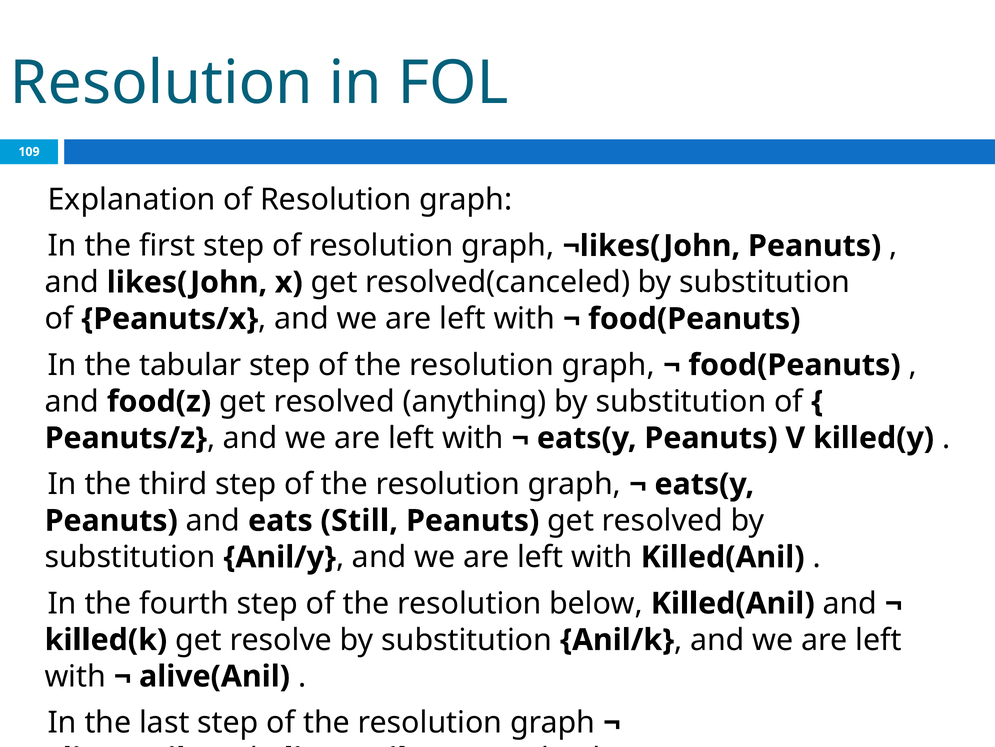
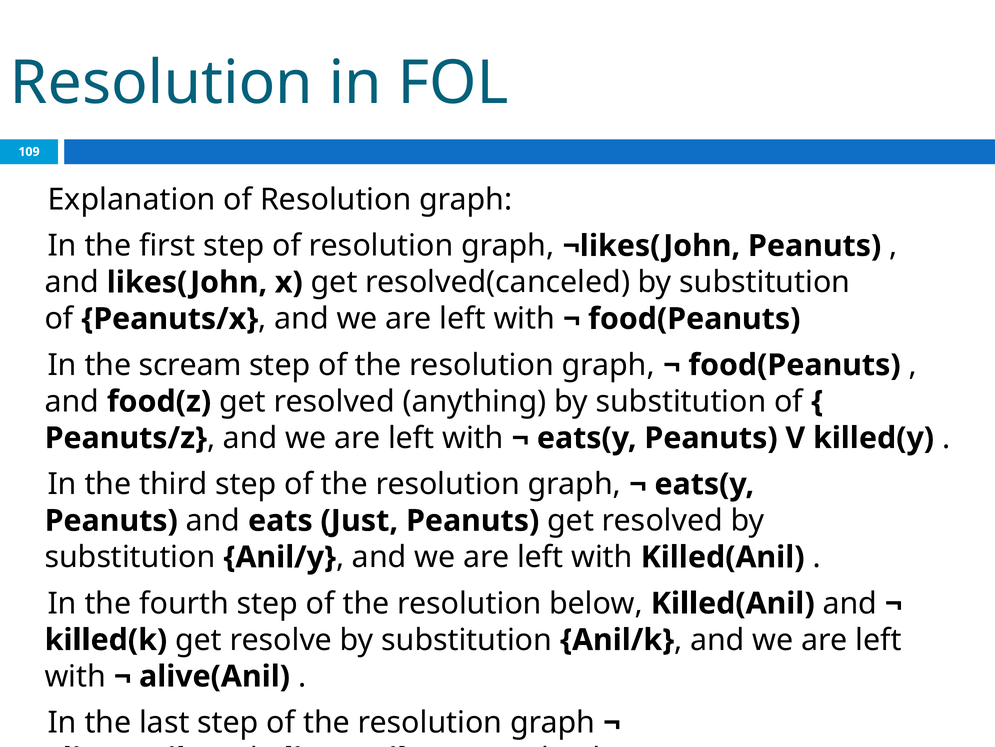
tabular: tabular -> scream (190, 365)
Still: Still -> Just (359, 520)
